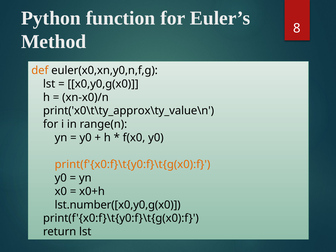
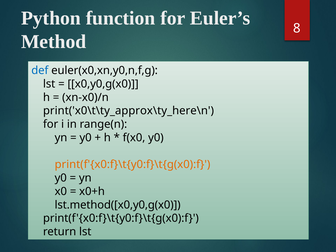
def colour: orange -> blue (40, 70)
print('x0\t\ty_approx\ty_value\n: print('x0\t\ty_approx\ty_value\n -> print('x0\t\ty_approx\ty_here\n (128, 111)
lst.number([x0,y0,g(x0: lst.number([x0,y0,g(x0 -> lst.method([x0,y0,g(x0 (118, 205)
